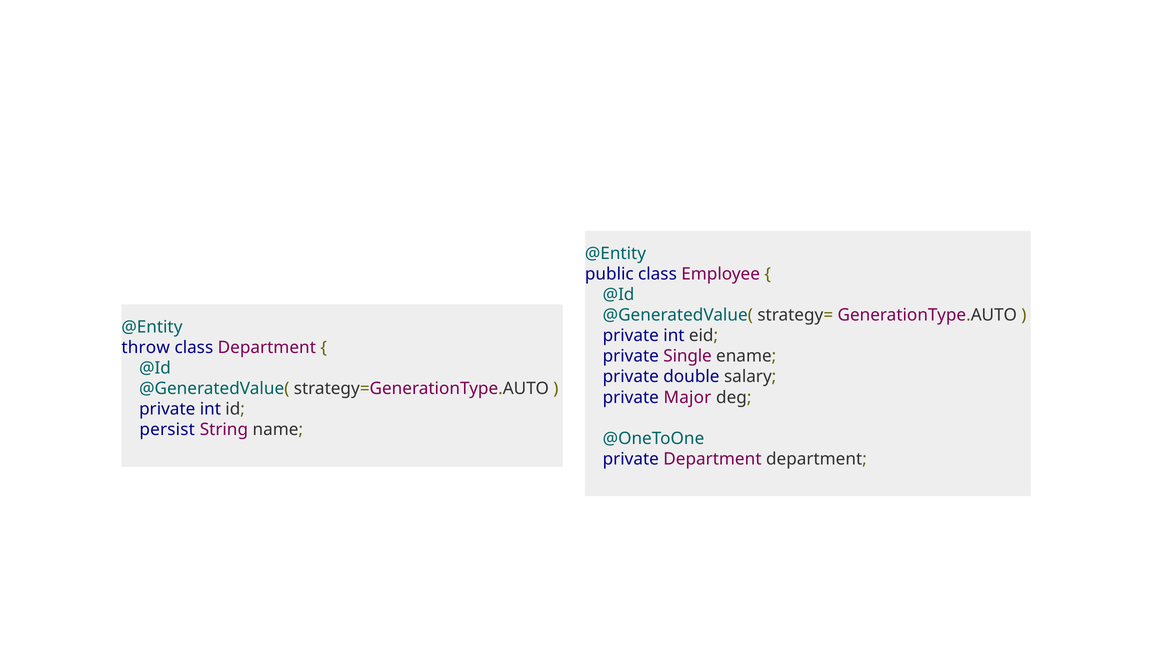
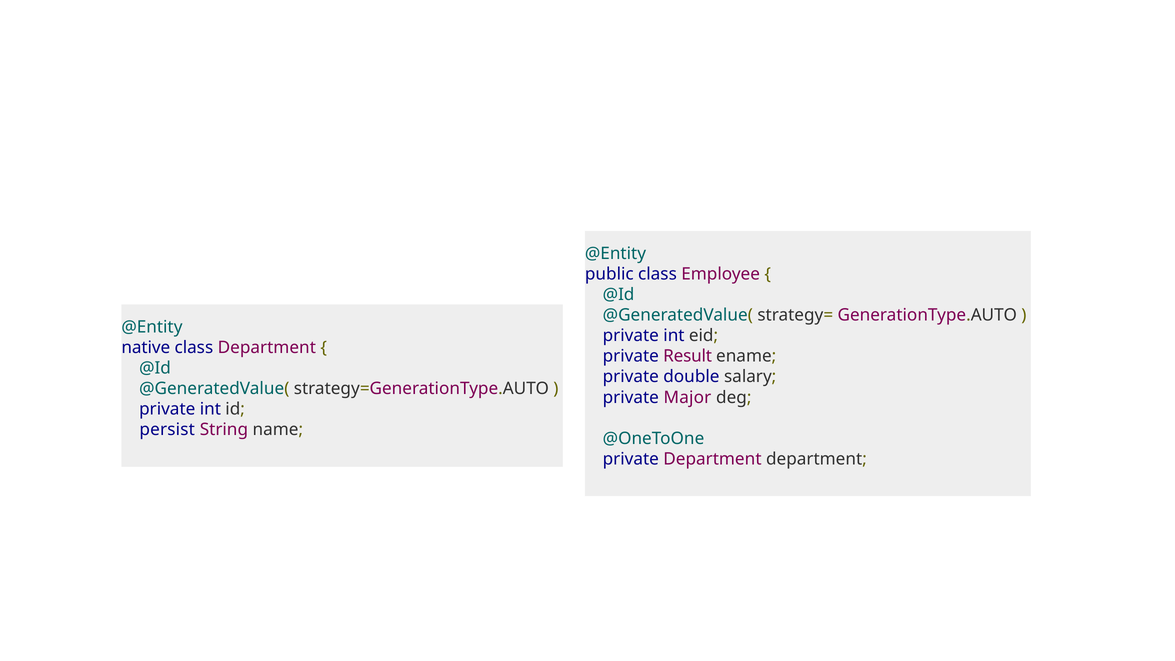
throw: throw -> native (146, 347)
Single: Single -> Result (688, 356)
